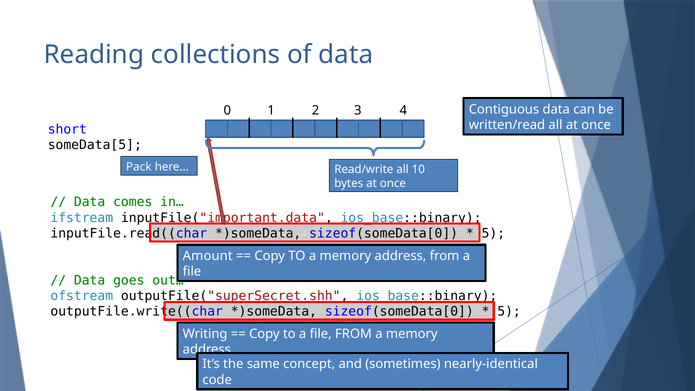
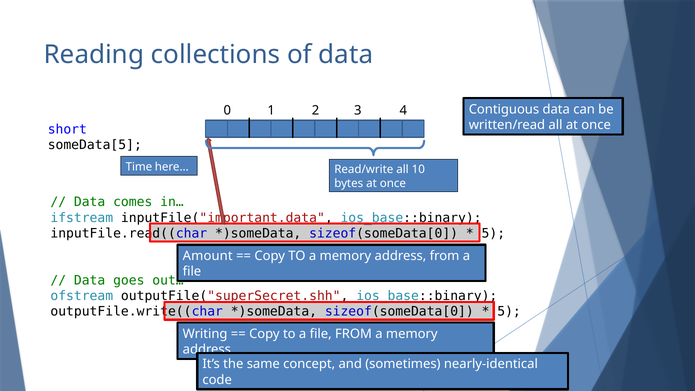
Pack: Pack -> Time (139, 167)
